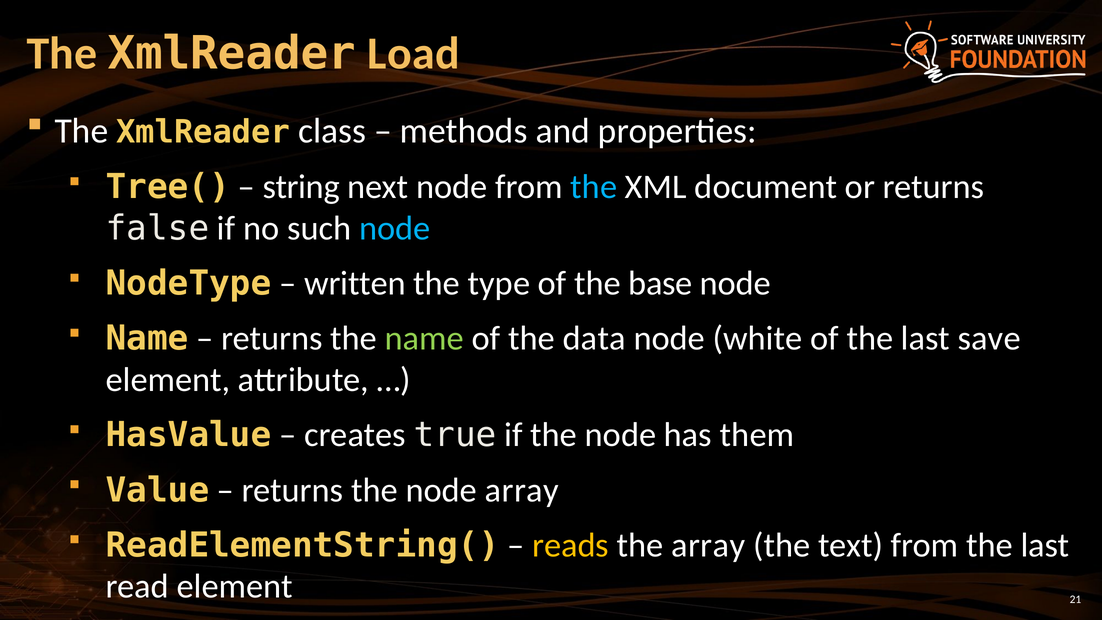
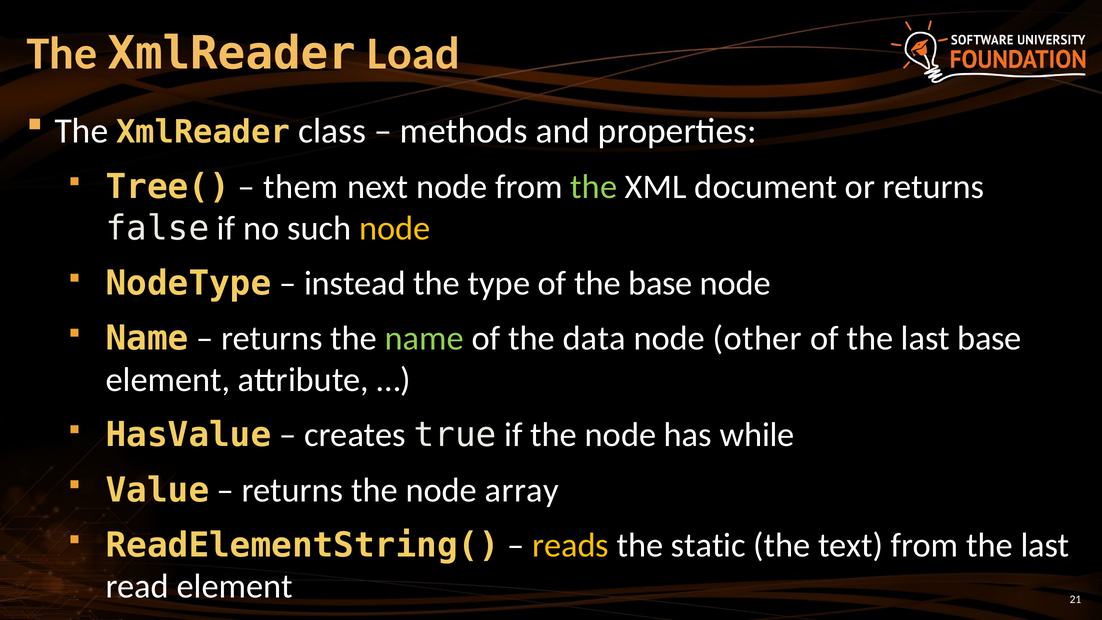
string: string -> them (301, 187)
the colour: light blue -> light green (594, 187)
node colour: light blue -> yellow (395, 228)
written: written -> instead (355, 283)
white: white -> other (757, 339)
last save: save -> base (989, 339)
them: them -> while (757, 435)
the array: array -> static (708, 545)
